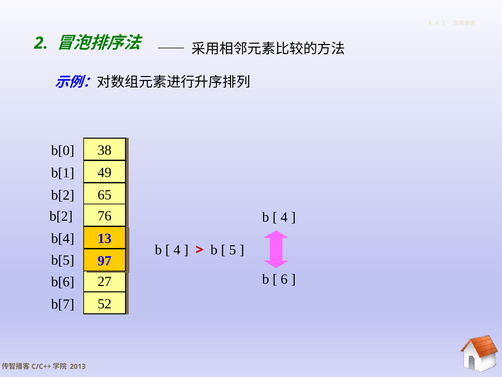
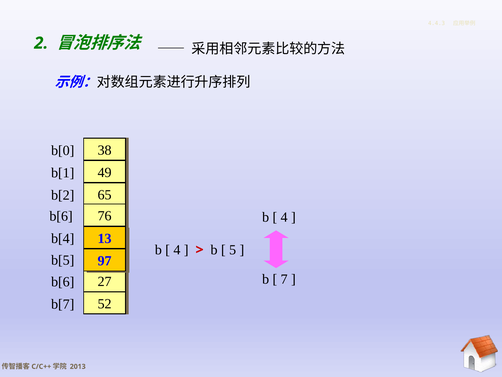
b[2: b[2 -> b[6 (61, 216)
6: 6 -> 7 (284, 279)
